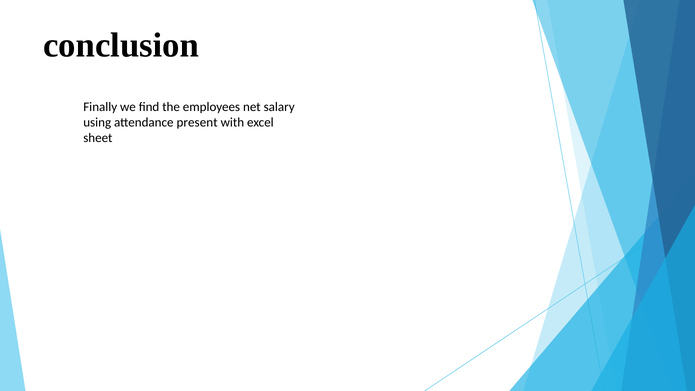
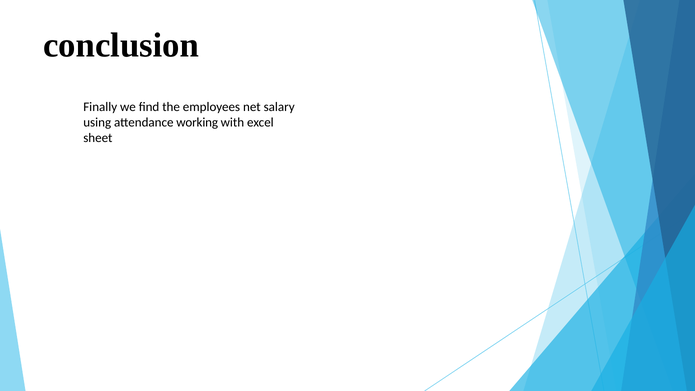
present: present -> working (197, 122)
